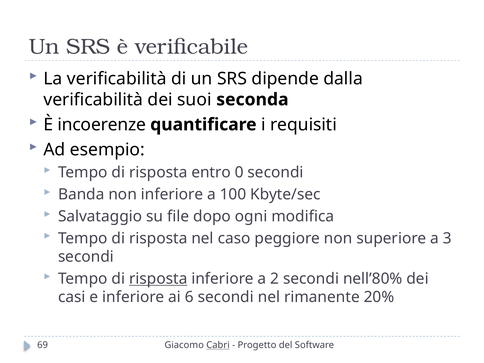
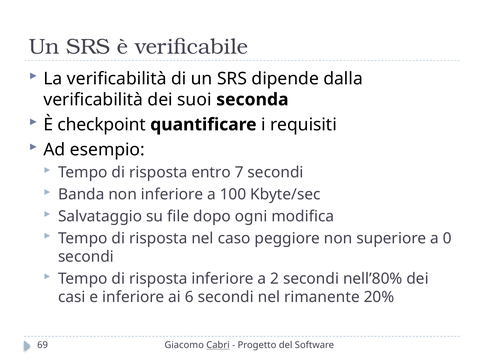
incoerenze: incoerenze -> checkpoint (102, 125)
0: 0 -> 7 (239, 173)
3: 3 -> 0 (447, 238)
risposta underline: present -> none (158, 279)
